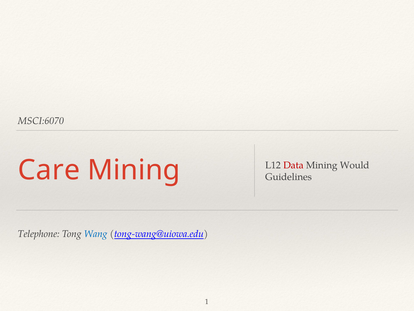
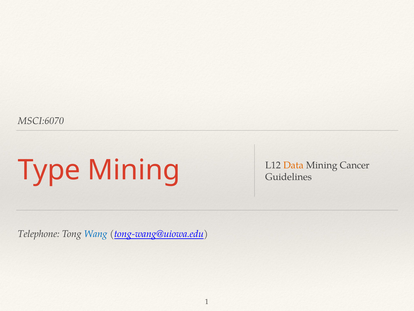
Care: Care -> Type (49, 170)
Data colour: red -> orange (293, 165)
Would: Would -> Cancer (355, 165)
